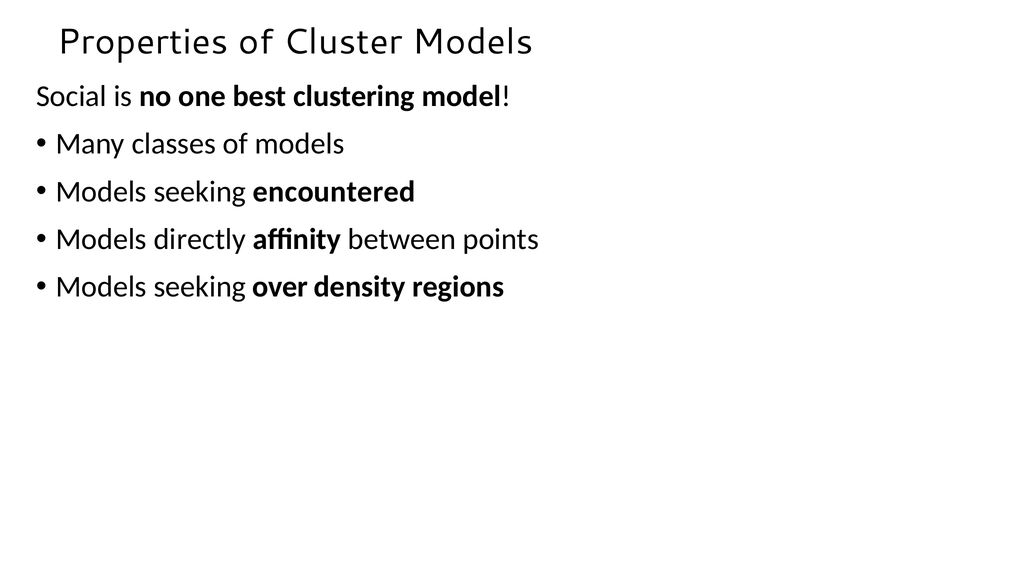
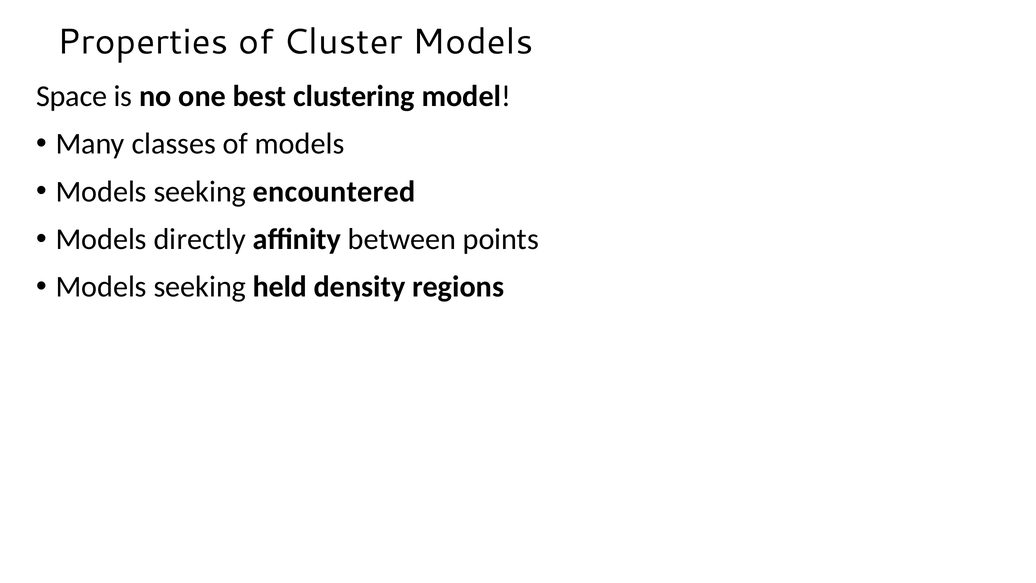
Social: Social -> Space (72, 96)
over: over -> held (280, 287)
